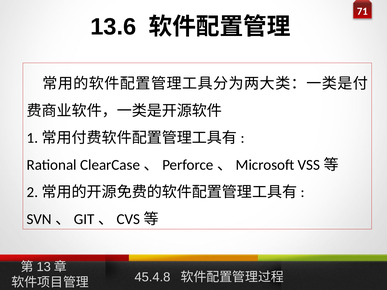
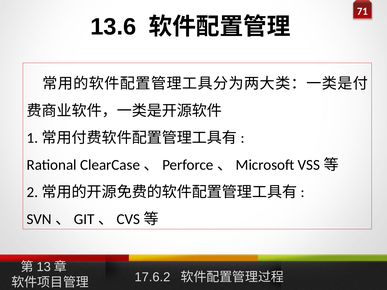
45.4.8: 45.4.8 -> 17.6.2 (152, 277)
